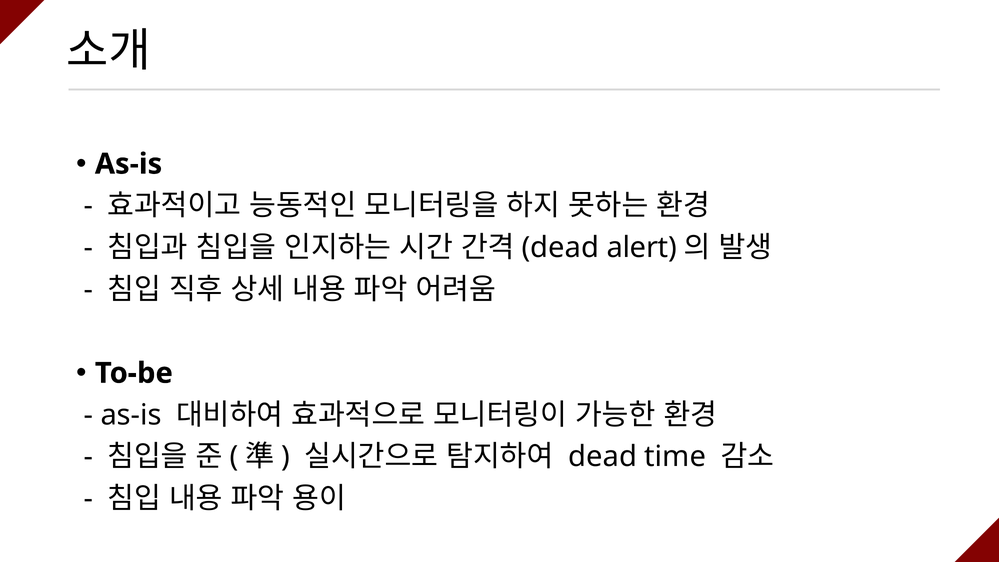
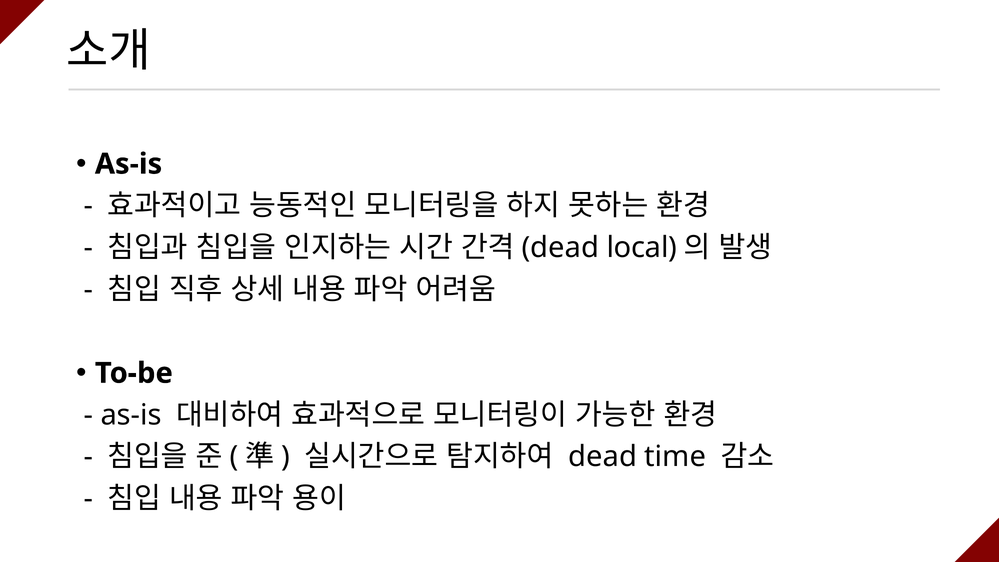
alert: alert -> local (642, 248)
